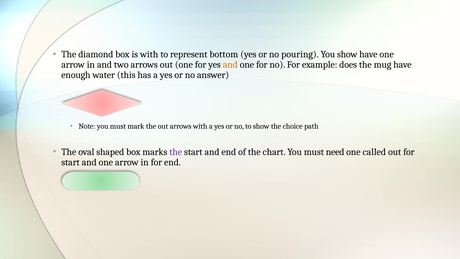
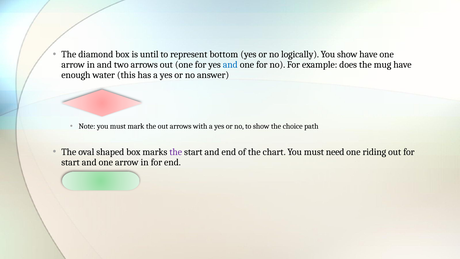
is with: with -> until (149, 54)
pouring: pouring -> logically (300, 54)
and colour: orange -> blue (230, 65)
called: called -> riding (374, 152)
